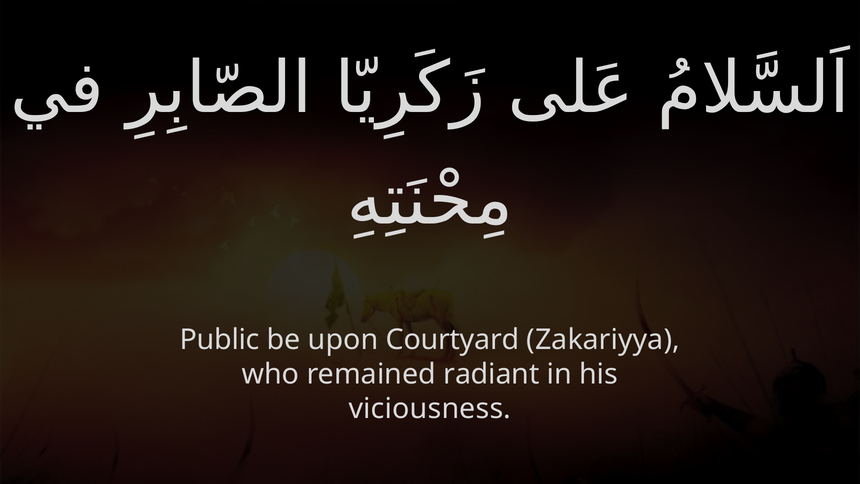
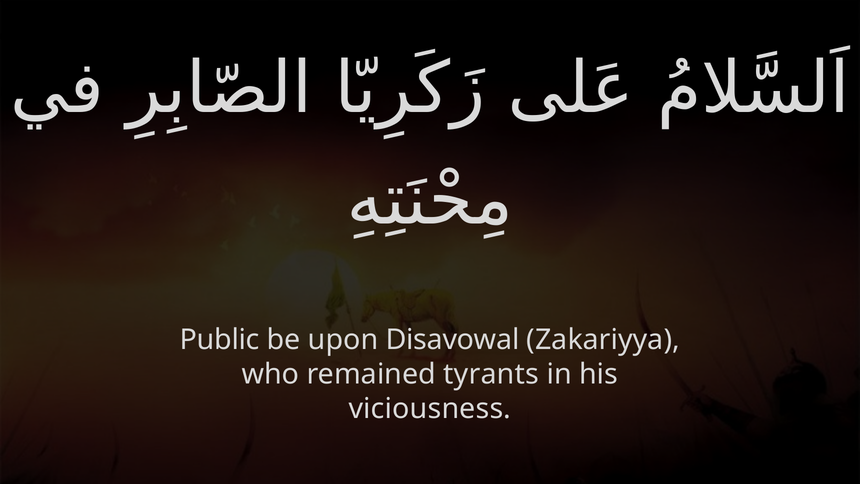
Courtyard: Courtyard -> Disavowal (453, 340)
radiant: radiant -> tyrants (491, 374)
